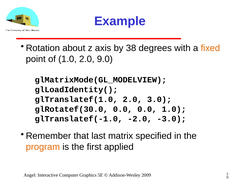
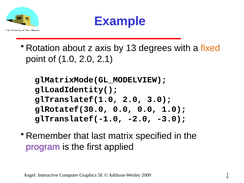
38: 38 -> 13 (131, 48)
9.0: 9.0 -> 2.1 (105, 59)
program colour: orange -> purple (43, 147)
